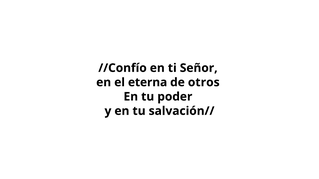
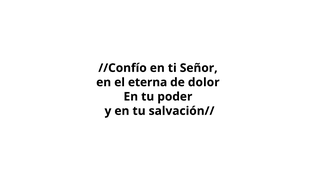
otros: otros -> dolor (204, 83)
